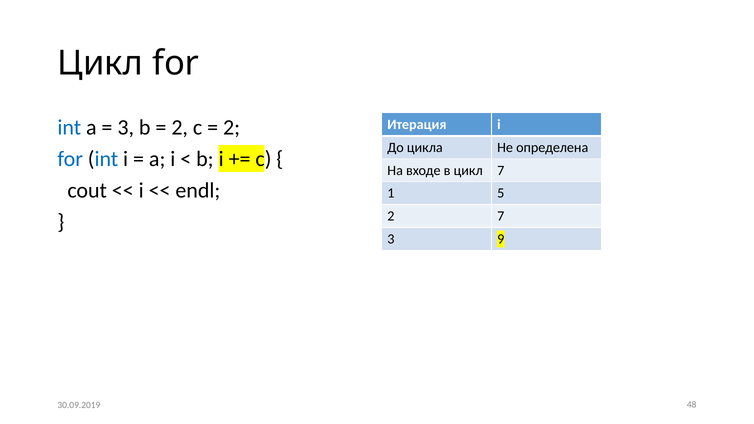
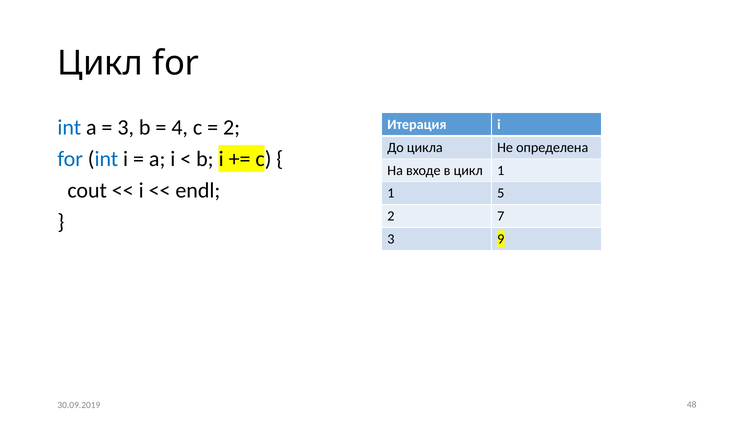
2: 2 -> 4 (180, 127)
цикл 7: 7 -> 1 (501, 170)
